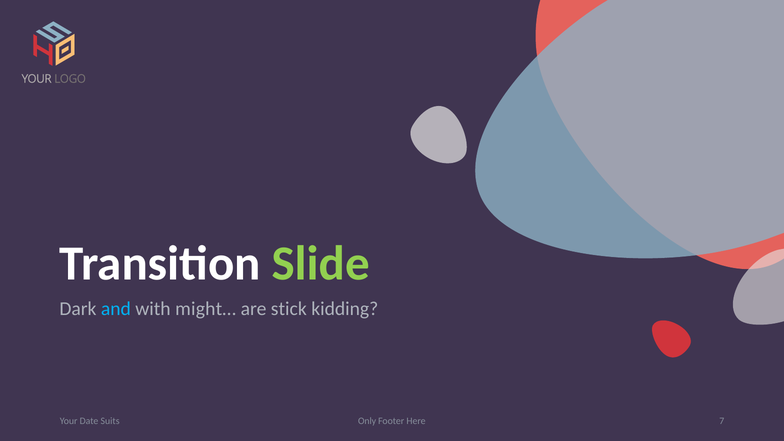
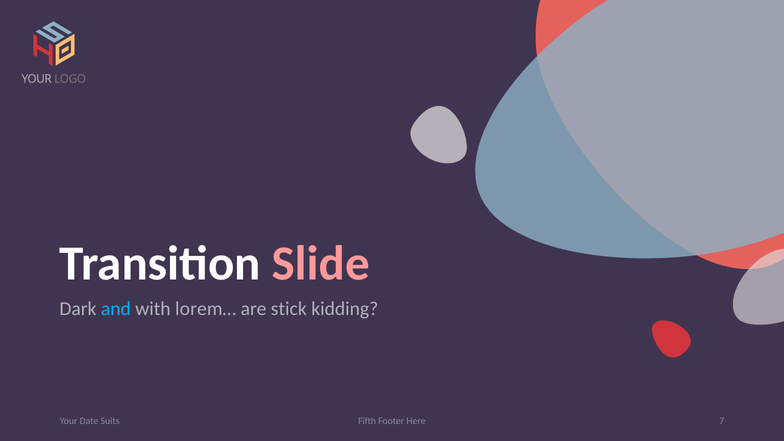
Slide colour: light green -> pink (321, 264)
might…: might… -> lorem… (206, 309)
Only: Only -> Fifth (367, 421)
